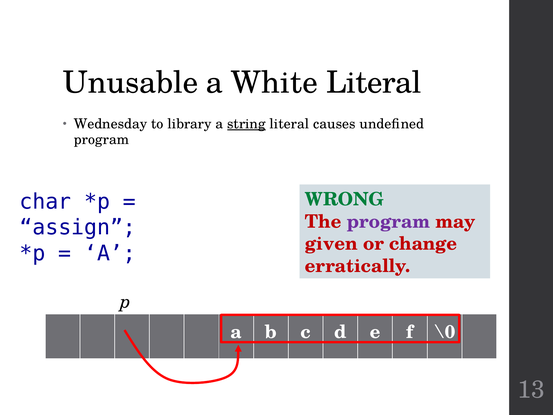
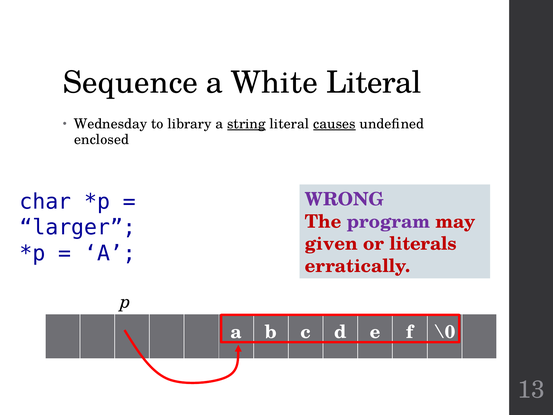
Unusable: Unusable -> Sequence (130, 83)
causes underline: none -> present (334, 124)
program: program -> enclosed (102, 140)
WRONG colour: green -> purple (344, 199)
assign: assign -> larger (78, 227)
change: change -> literals (423, 244)
